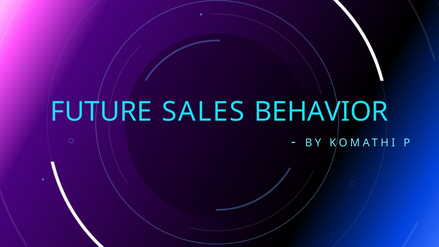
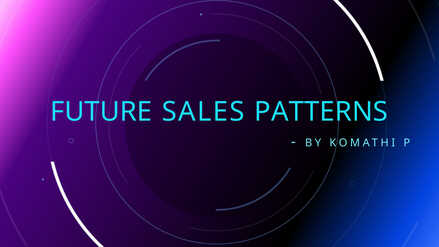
BEHAVIOR: BEHAVIOR -> PATTERNS (321, 112)
